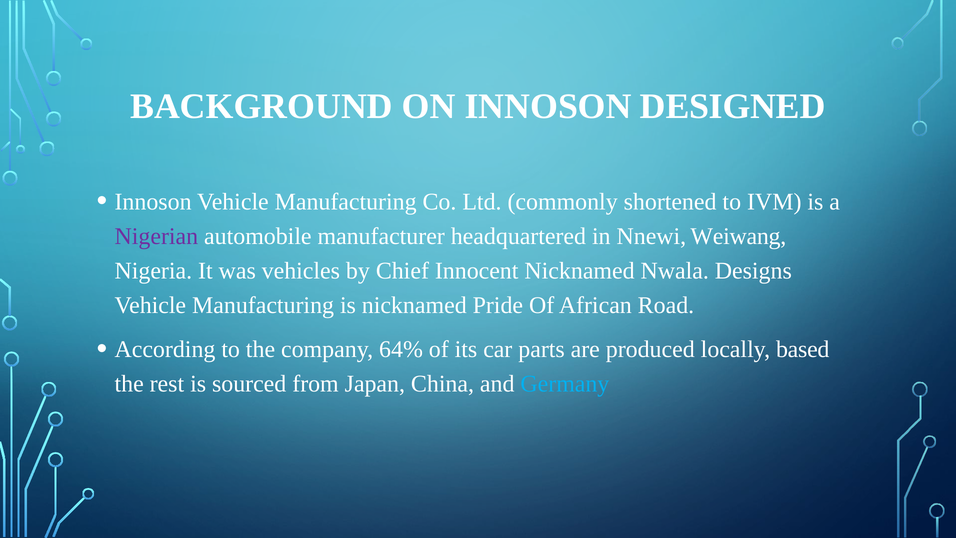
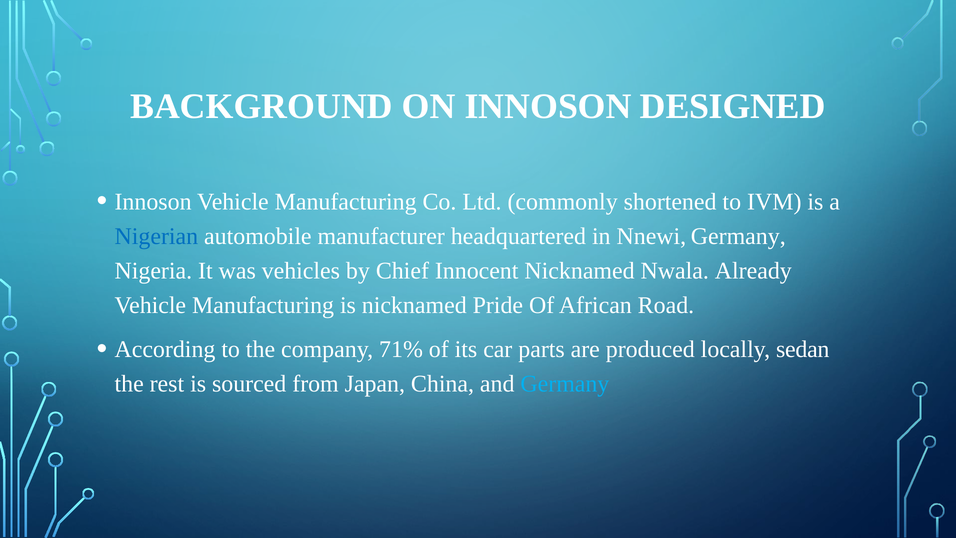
Nigerian colour: purple -> blue (156, 236)
Nnewi Weiwang: Weiwang -> Germany (738, 236)
Designs: Designs -> Already (753, 271)
64%: 64% -> 71% (401, 349)
based: based -> sedan (803, 349)
